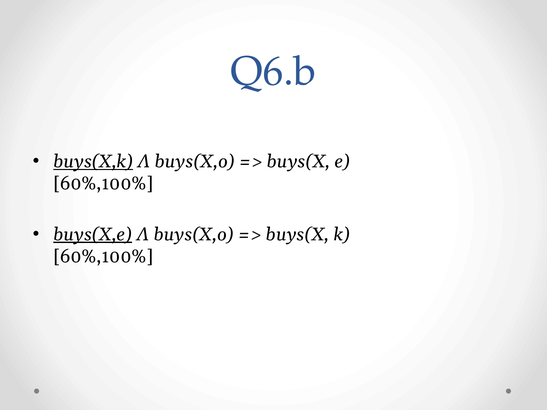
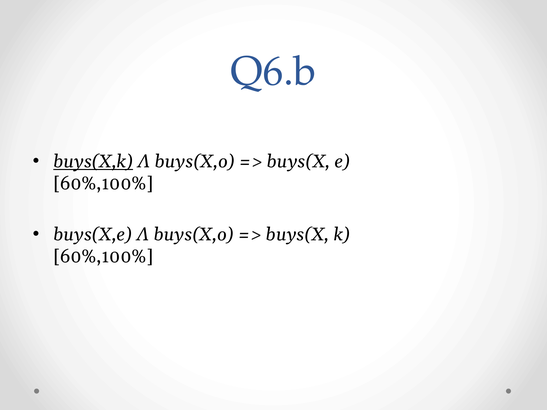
buys(X,e underline: present -> none (93, 235)
